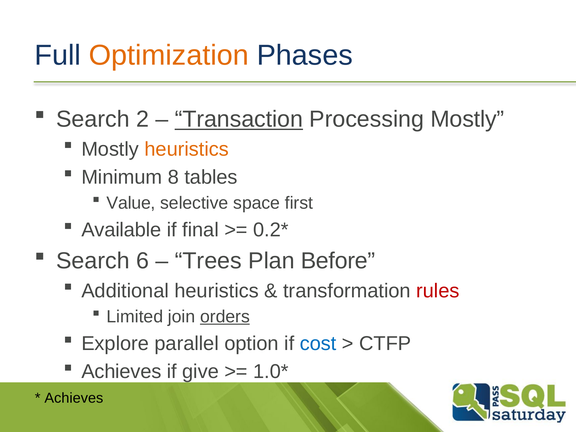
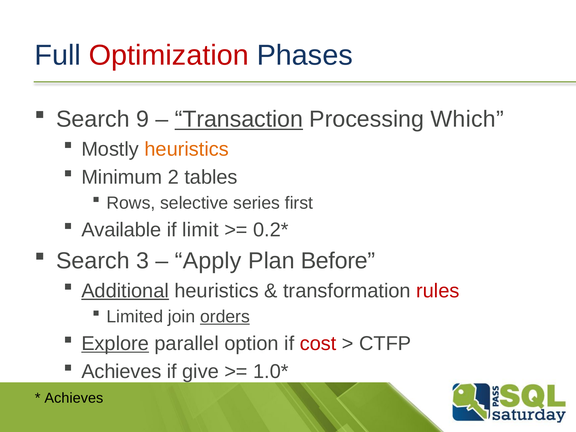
Optimization colour: orange -> red (169, 55)
2: 2 -> 9 (143, 119)
Processing Mostly: Mostly -> Which (467, 119)
8: 8 -> 2 (173, 177)
Value: Value -> Rows (131, 203)
space: space -> series (257, 203)
final: final -> limit (200, 230)
6: 6 -> 3 (143, 261)
Trees: Trees -> Apply (208, 261)
Additional underline: none -> present (125, 291)
Explore underline: none -> present (115, 344)
cost colour: blue -> red (318, 344)
